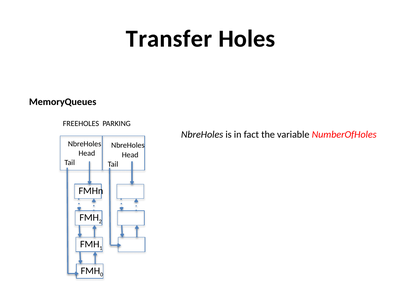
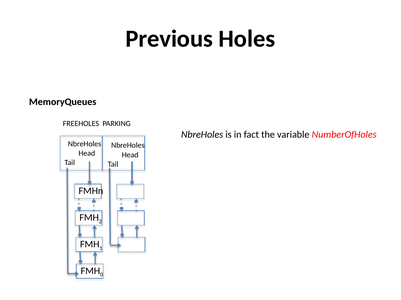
Transfer: Transfer -> Previous (169, 39)
